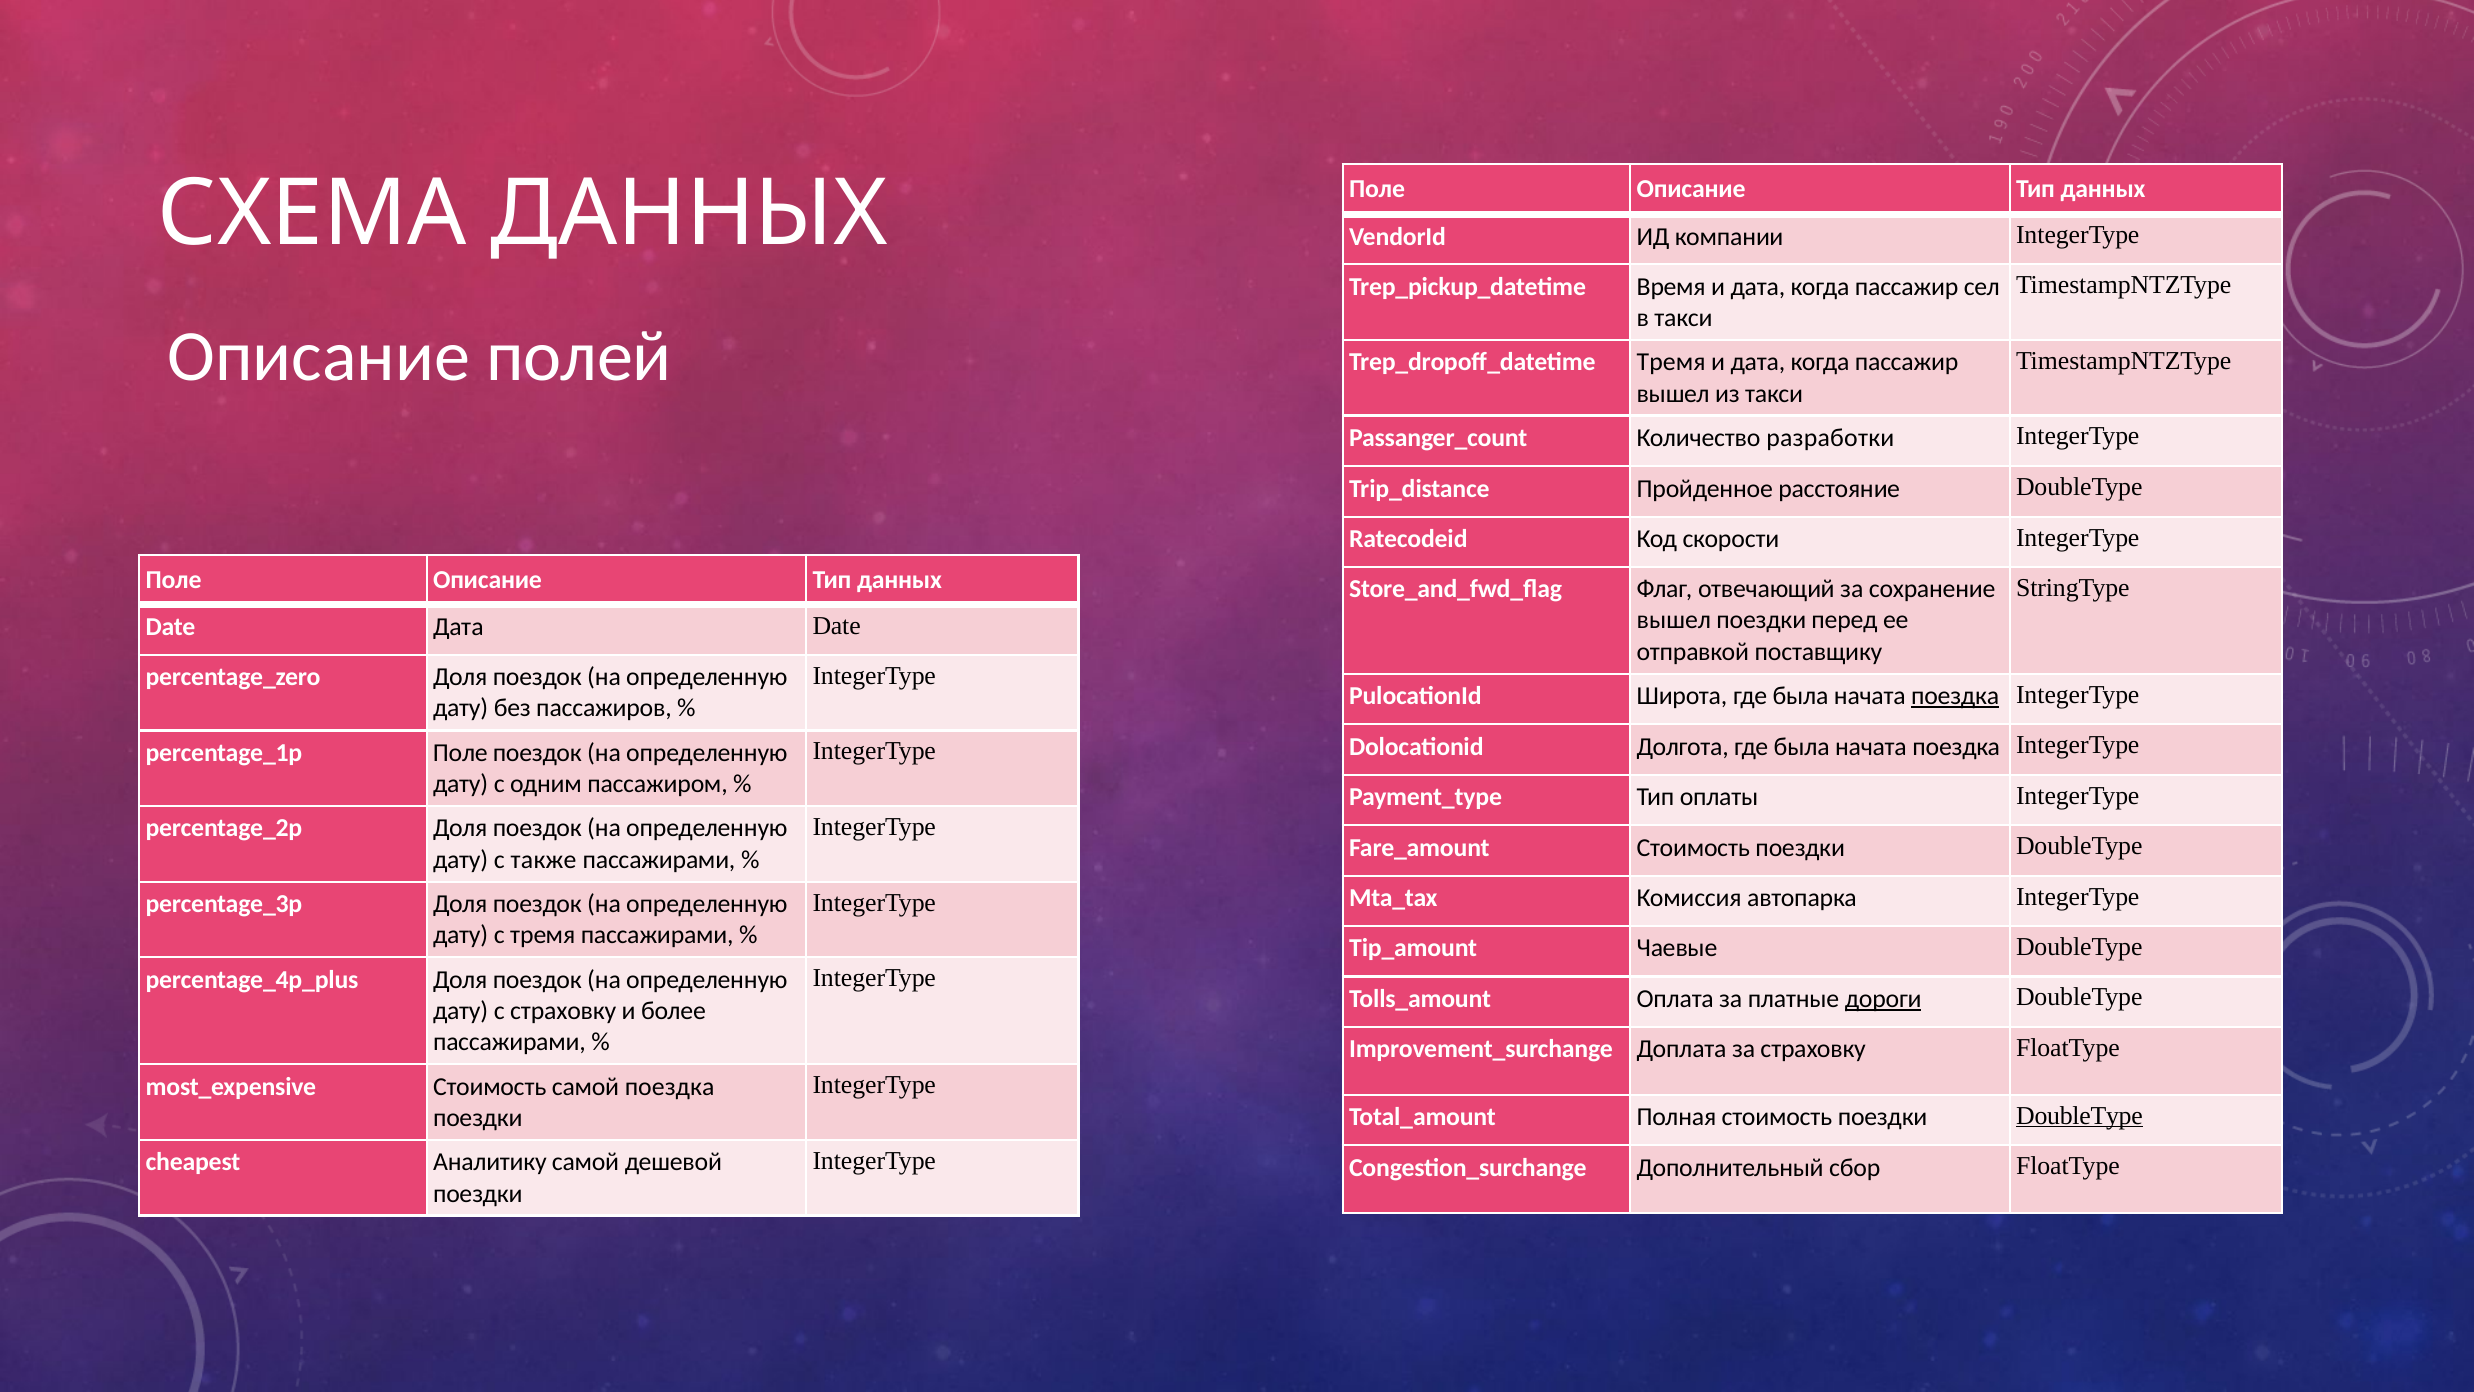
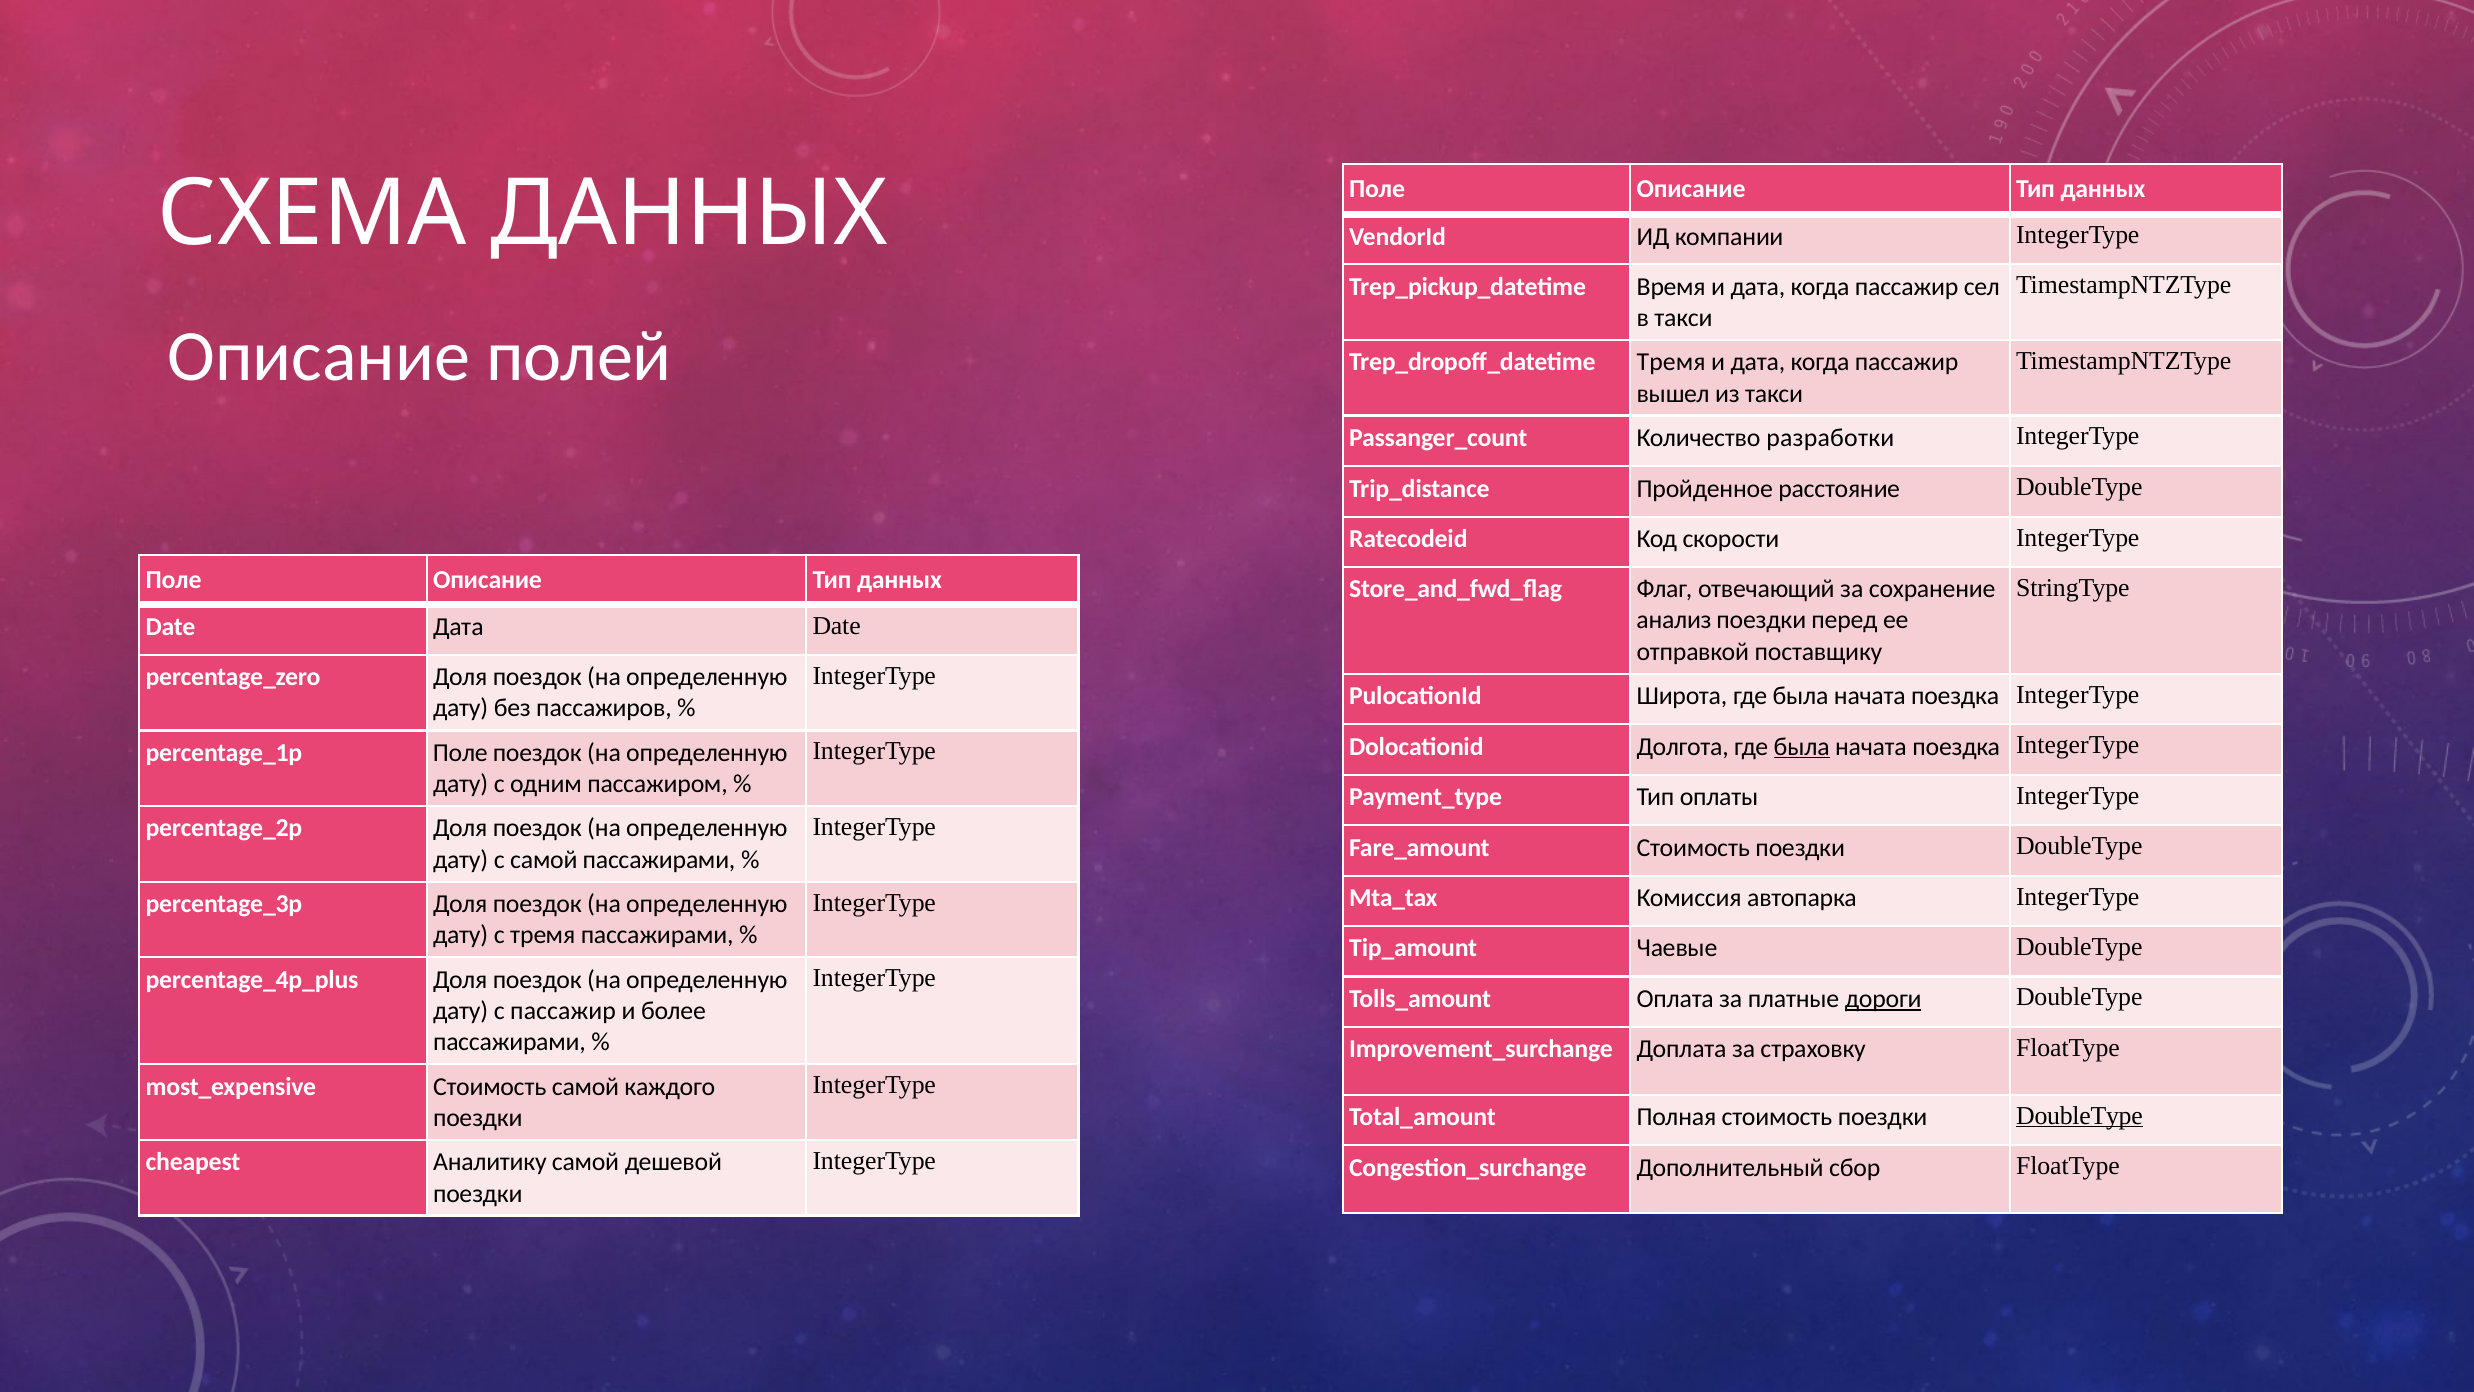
вышел: вышел -> анализ (1674, 620)
поездка underline: present -> none (1955, 696)
была underline: none -> present (1802, 746)
с также: также -> самой (544, 859)
с страховку: страховку -> пассажир (563, 1011)
самой поездка: поездка -> каждого (670, 1086)
